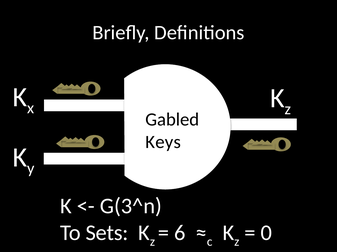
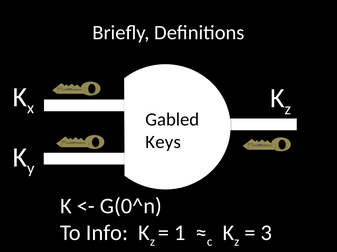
G(3^n: G(3^n -> G(0^n (131, 207)
Sets: Sets -> Info (107, 233)
6: 6 -> 1 (180, 233)
0: 0 -> 3 (266, 233)
